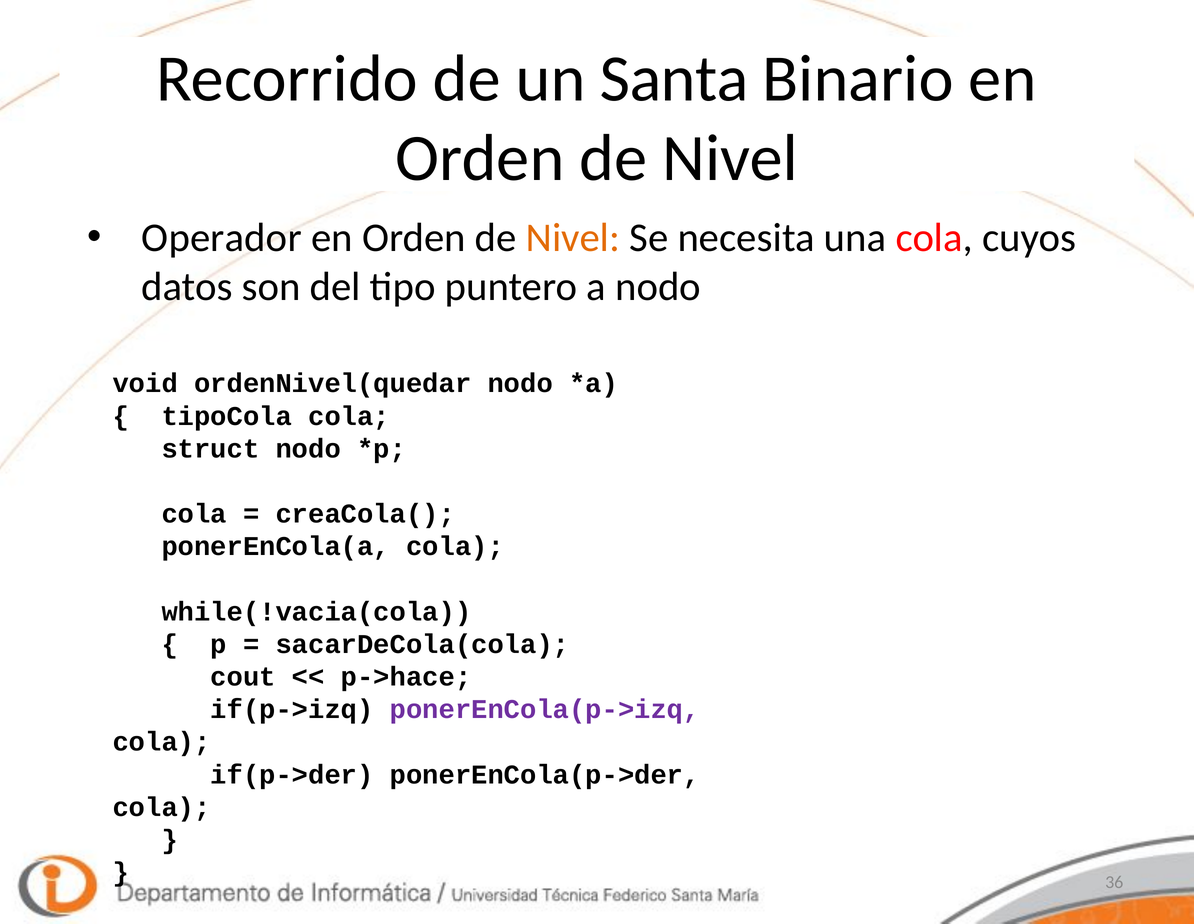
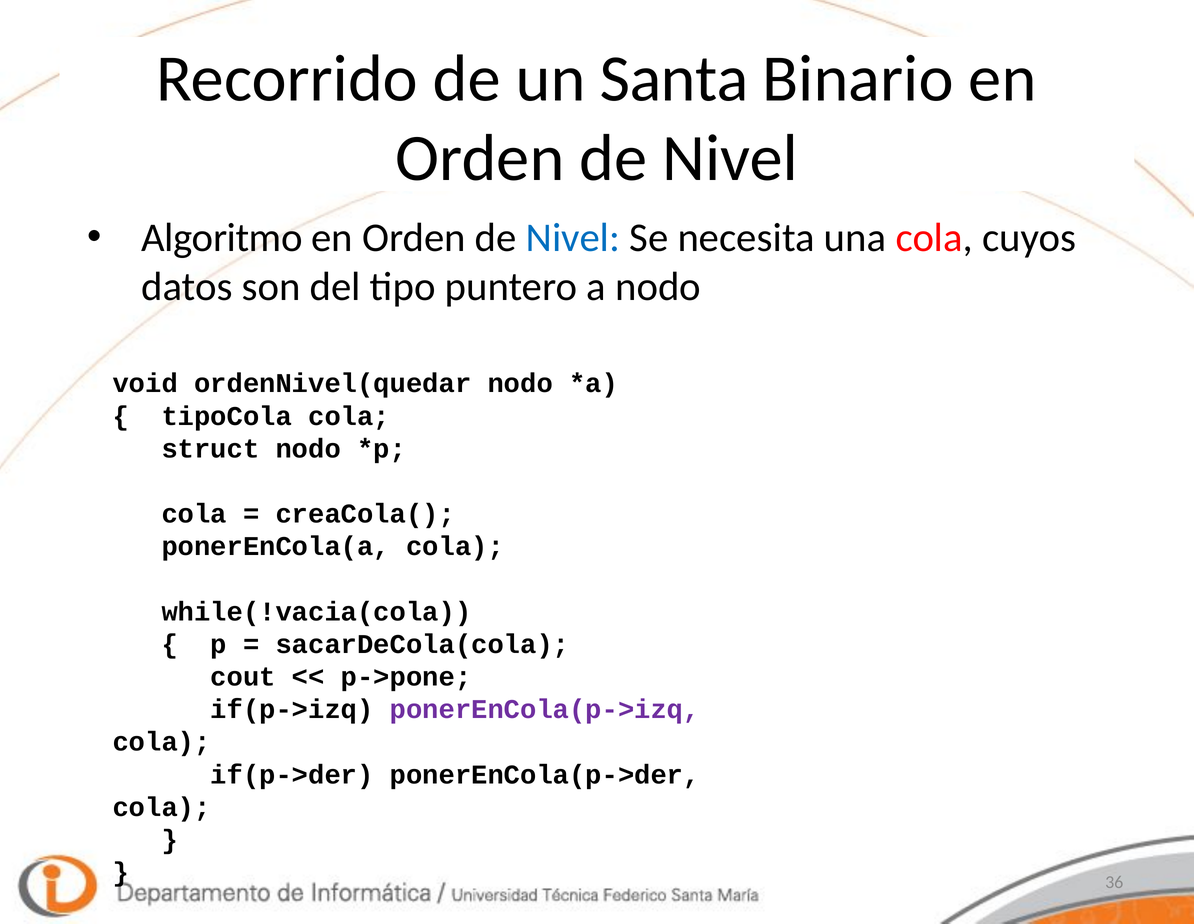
Operador: Operador -> Algoritmo (222, 238)
Nivel colour: orange -> blue (573, 238)
p->hace: p->hace -> p->pone (406, 677)
